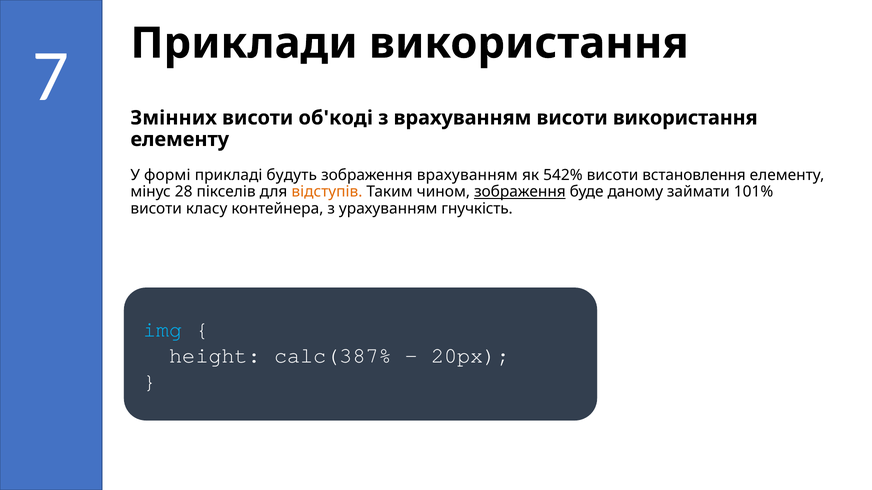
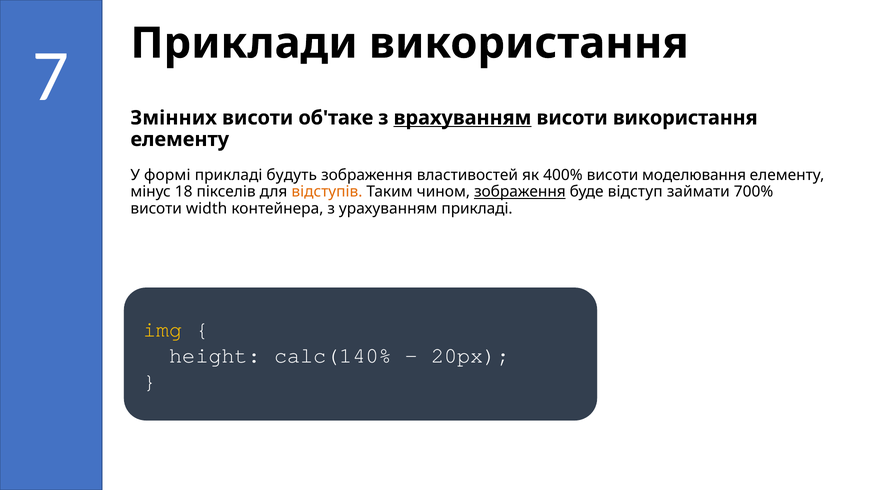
об'коді: об'коді -> об'таке (336, 118)
врахуванням underline: none -> present (462, 118)
зображення врахуванням: врахуванням -> властивостей (467, 175)
542%: 542% -> 400% (563, 175)
встановлення: встановлення -> моделювання (694, 175)
28: 28 -> 18 (184, 192)
даному: даному -> відступ (635, 192)
101%: 101% -> 700% (754, 192)
класу: класу -> width (207, 209)
урахуванням гнучкість: гнучкість -> прикладі (477, 209)
img colour: light blue -> yellow (163, 330)
calc(387%: calc(387% -> calc(140% (333, 356)
